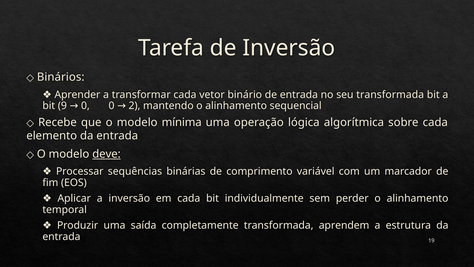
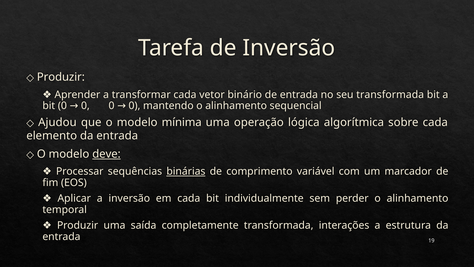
Binários: Binários -> Produzir (61, 77)
bit 9: 9 -> 0 (62, 106)
2: 2 -> 0 (134, 106)
Recebe: Recebe -> Ajudou (57, 122)
binárias underline: none -> present (186, 171)
aprendem: aprendem -> interações (344, 225)
